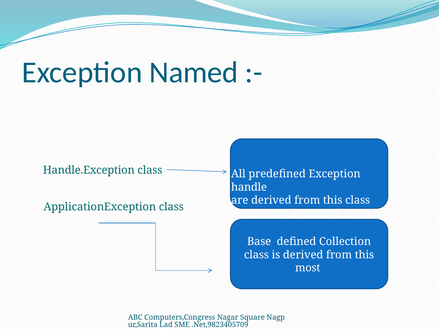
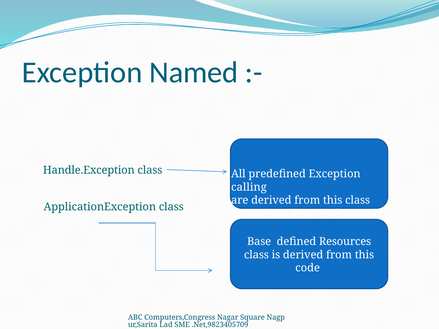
handle: handle -> calling (249, 187)
Collection: Collection -> Resources (345, 242)
most: most -> code (308, 268)
